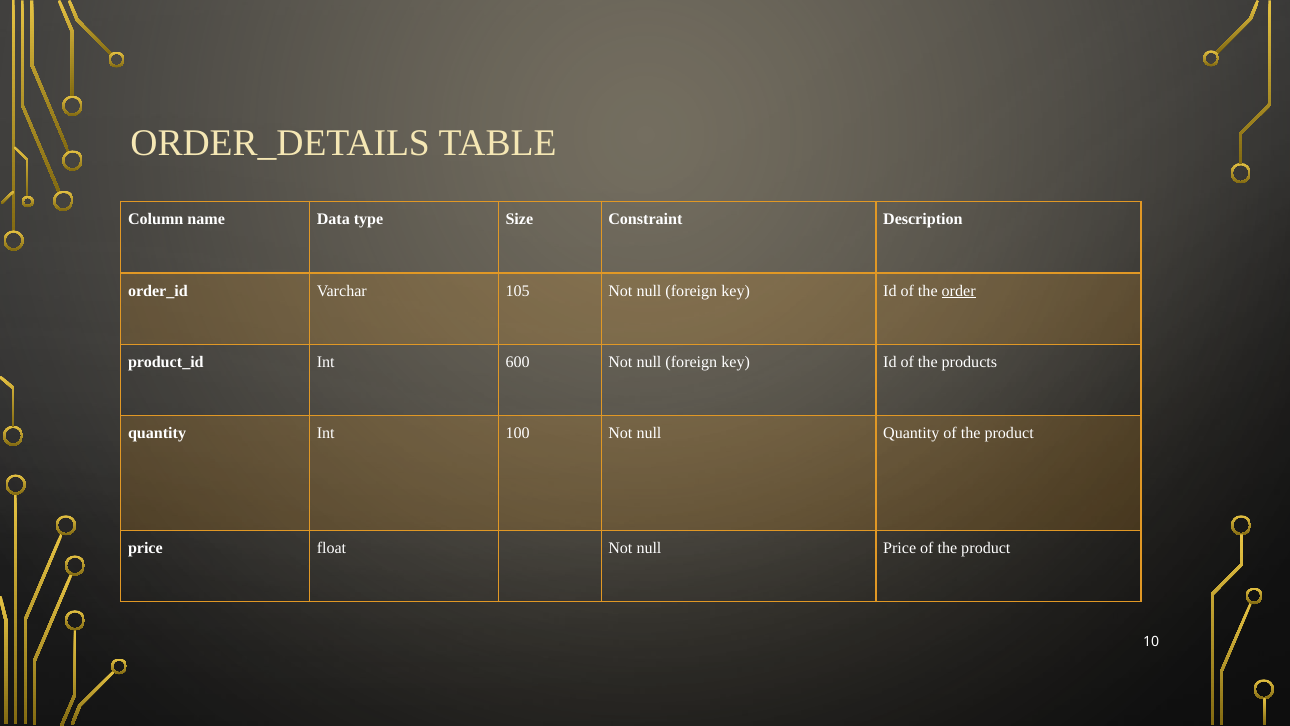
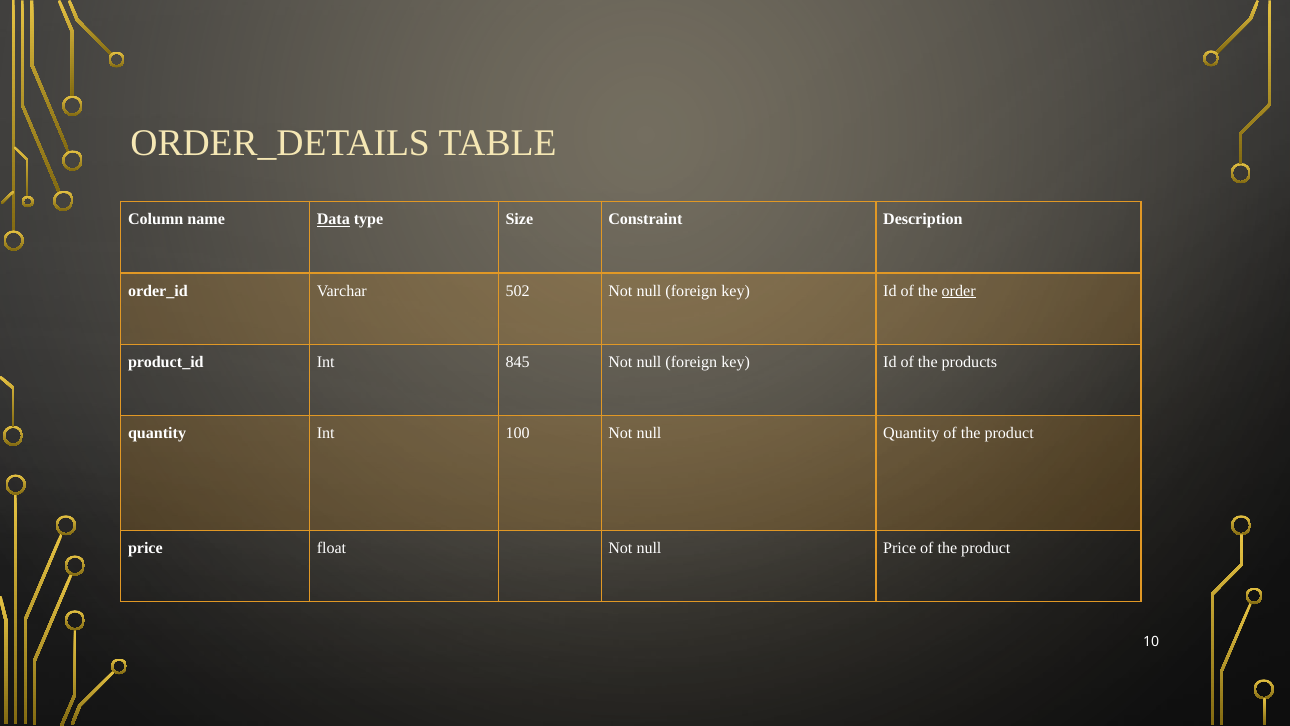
Data underline: none -> present (333, 219)
105: 105 -> 502 (518, 291)
600: 600 -> 845 (518, 362)
